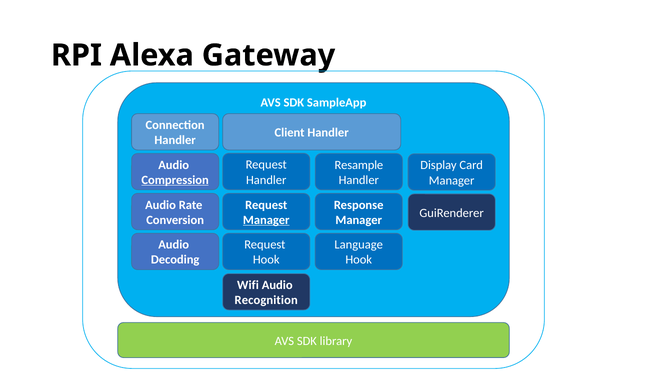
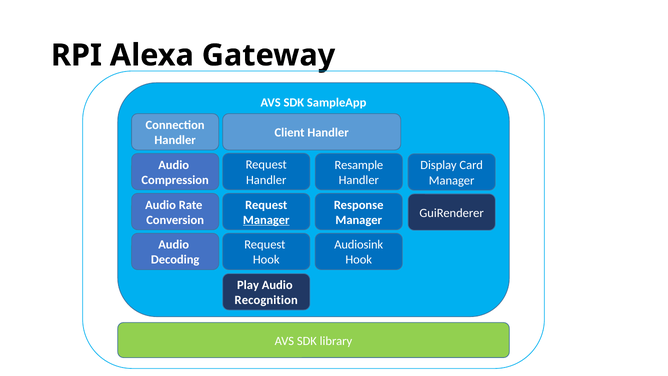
Compression underline: present -> none (175, 180)
Language: Language -> Audiosink (359, 245)
Wifi: Wifi -> Play (248, 285)
